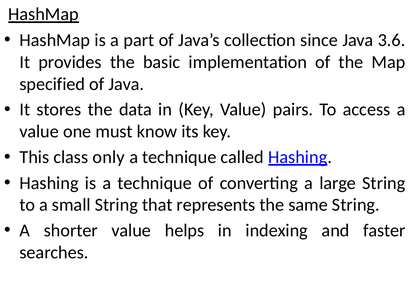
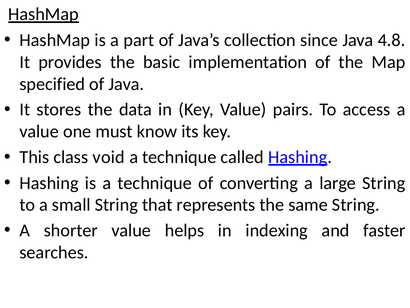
3.6: 3.6 -> 4.8 (392, 40)
only: only -> void (109, 157)
